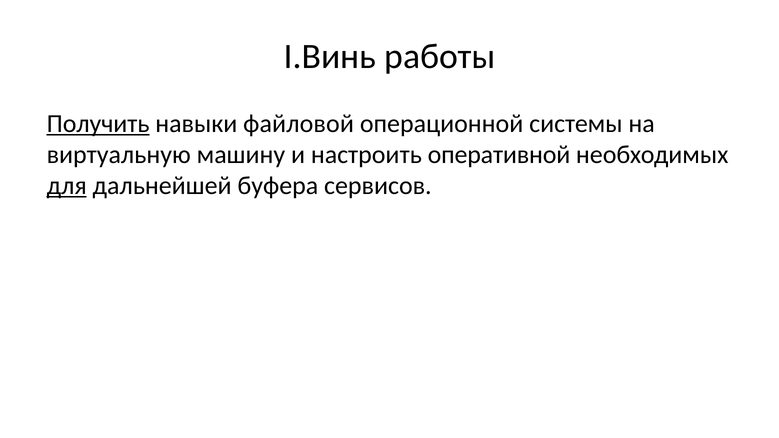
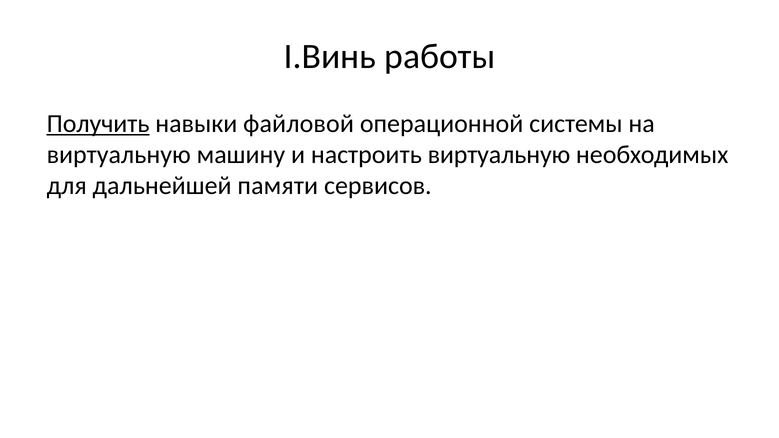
настроить оперативной: оперативной -> виртуальную (499, 155)
для underline: present -> none (67, 186)
буфера: буфера -> памяти (278, 186)
